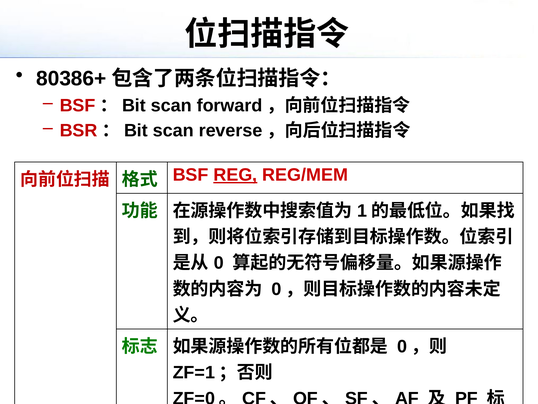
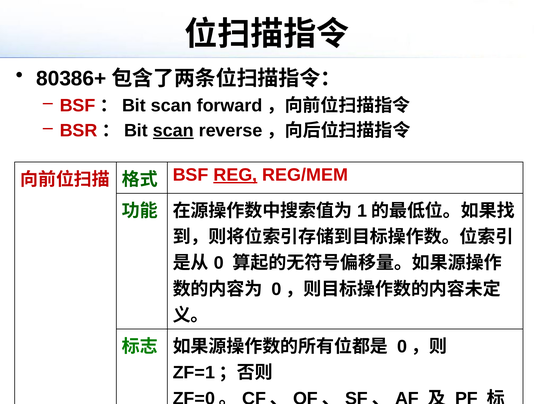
scan underline: none -> present (173, 130)
